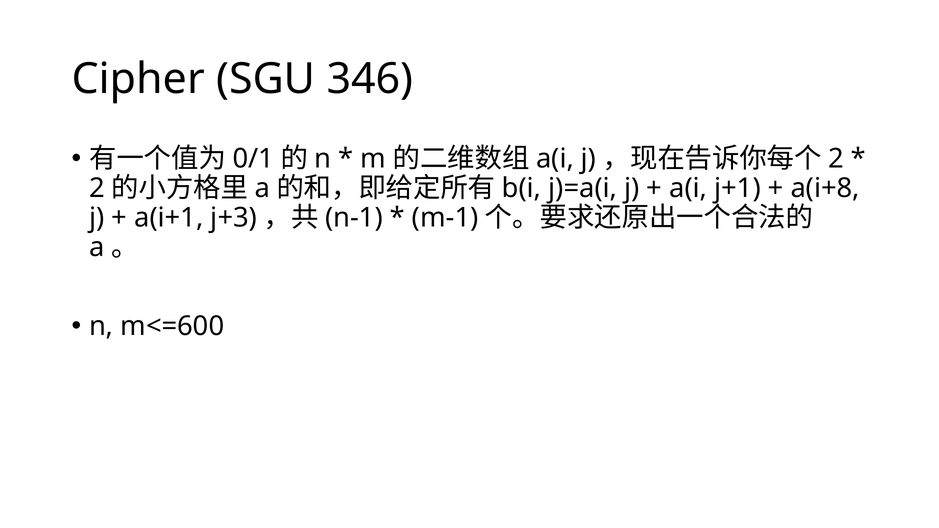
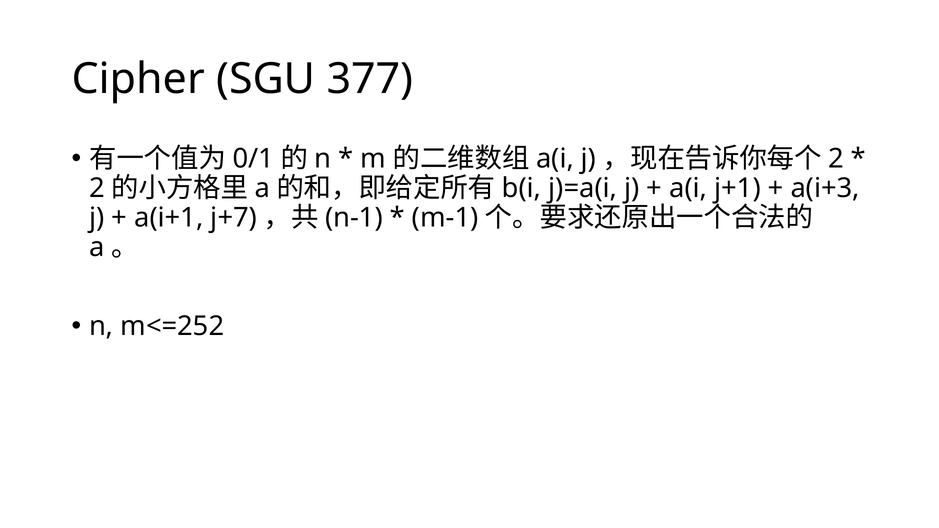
346: 346 -> 377 (370, 79)
a(i+8: a(i+8 -> a(i+3 (825, 188)
j+3: j+3 -> j+7 (234, 218)
m<=600: m<=600 -> m<=252 (172, 326)
